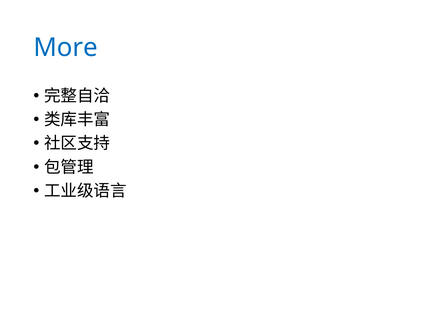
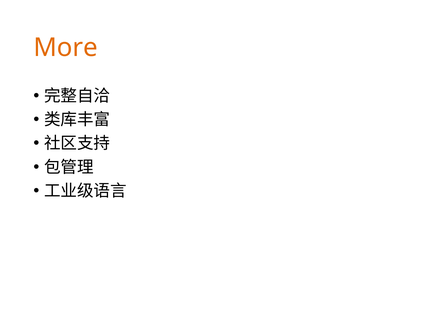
More colour: blue -> orange (66, 48)
